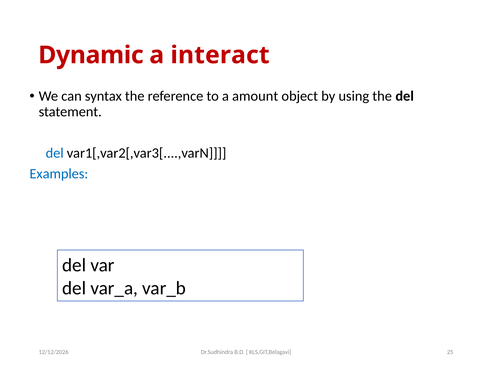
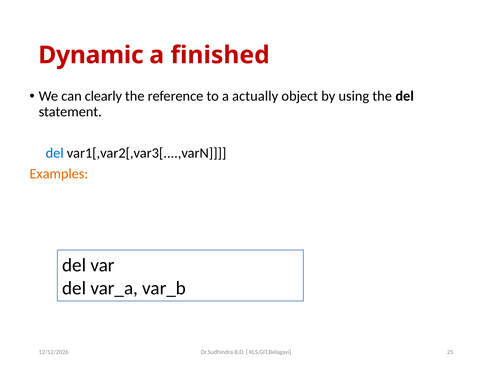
interact: interact -> finished (220, 55)
syntax: syntax -> clearly (103, 96)
amount: amount -> actually (255, 96)
Examples colour: blue -> orange (59, 174)
